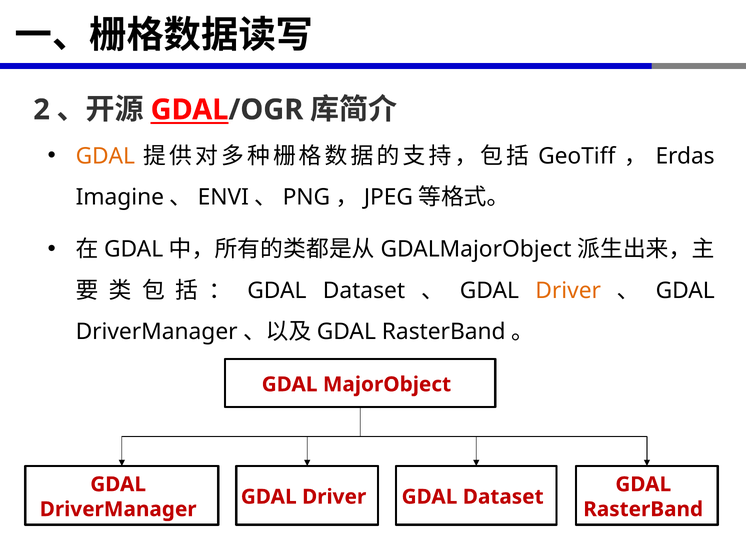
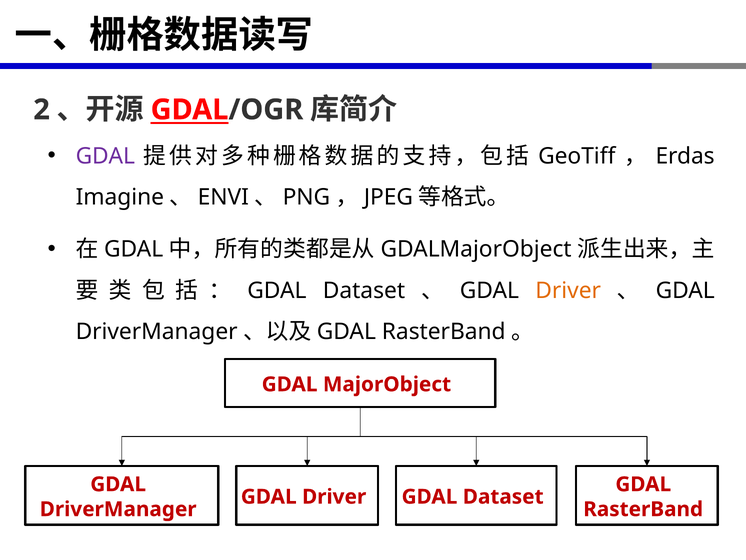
GDAL colour: orange -> purple (105, 156)
